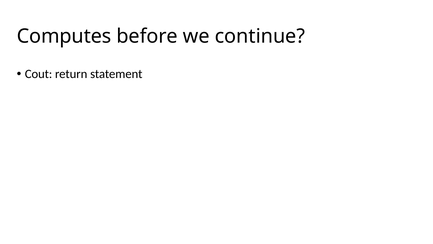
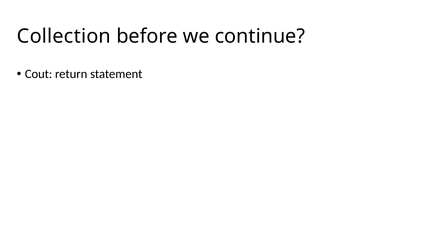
Computes: Computes -> Collection (64, 36)
